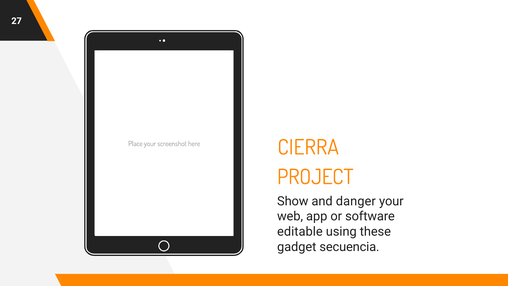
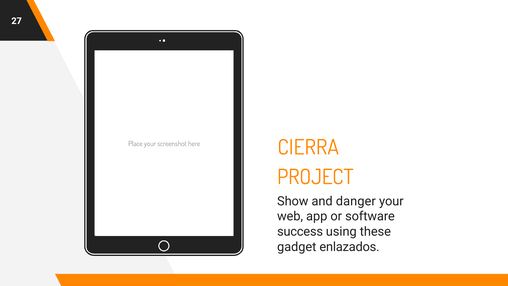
editable: editable -> success (300, 231)
secuencia: secuencia -> enlazados (349, 247)
